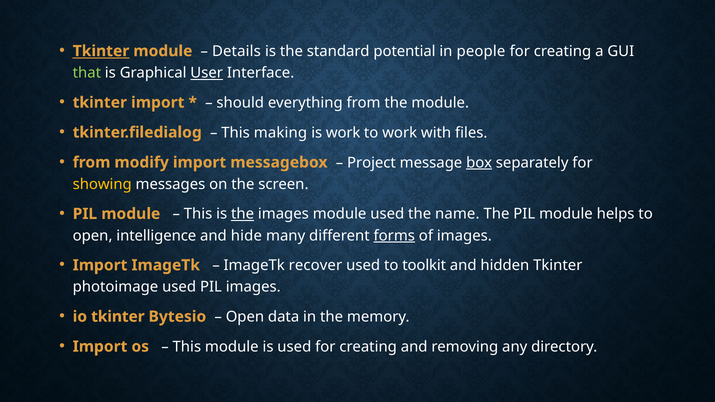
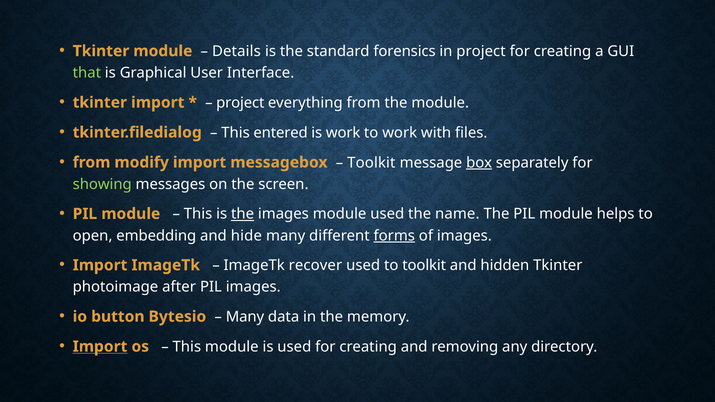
Tkinter underline: present -> none (101, 51)
potential: potential -> forensics (405, 51)
in people: people -> project (481, 51)
User underline: present -> none (207, 73)
should: should -> project (240, 103)
making: making -> entered (281, 133)
Project: Project -> Toolkit (371, 163)
showing colour: yellow -> light green (102, 184)
intelligence: intelligence -> embedding (156, 236)
photoimage used: used -> after (179, 287)
io tkinter: tkinter -> button (118, 317)
Open: Open -> Many (245, 317)
Import underline: none -> present (100, 347)
